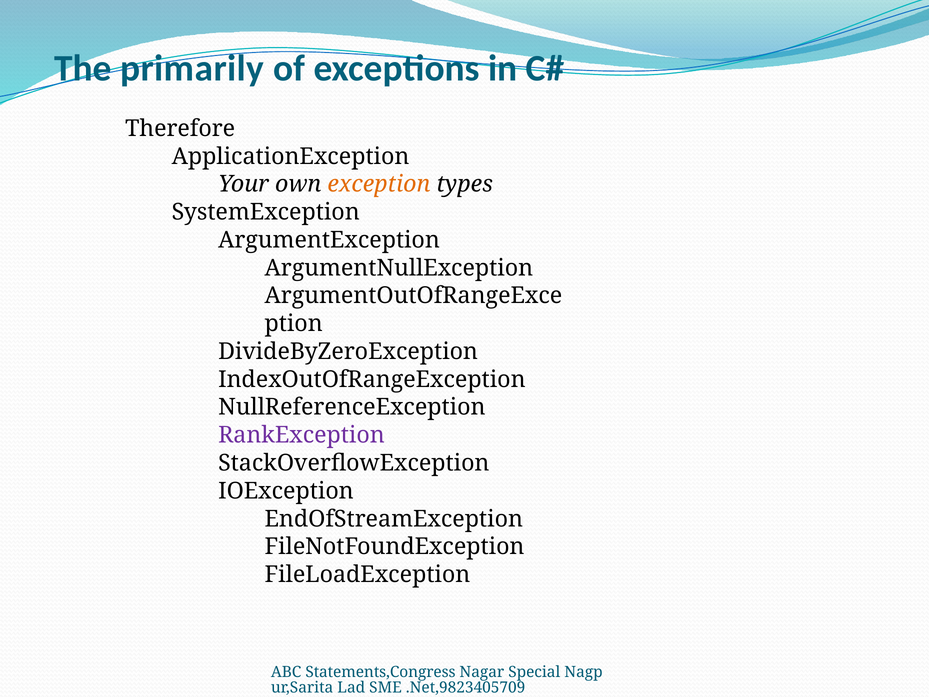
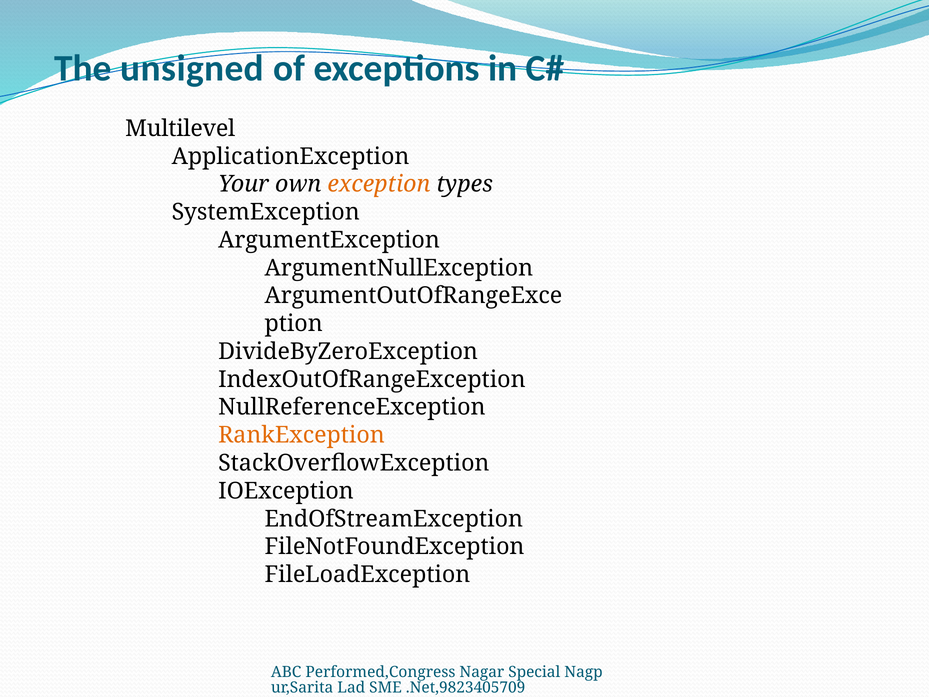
primarily: primarily -> unsigned (192, 68)
Therefore: Therefore -> Multilevel (180, 128)
RankException colour: purple -> orange (301, 435)
Statements,Congress: Statements,Congress -> Performed,Congress (380, 672)
